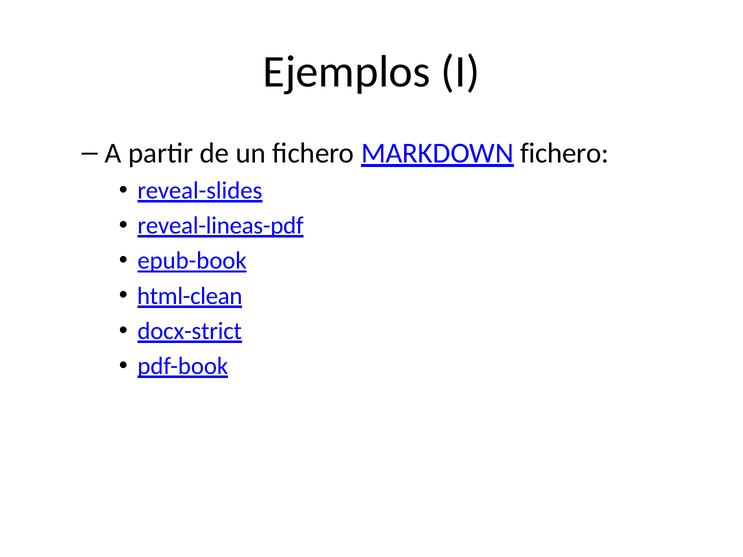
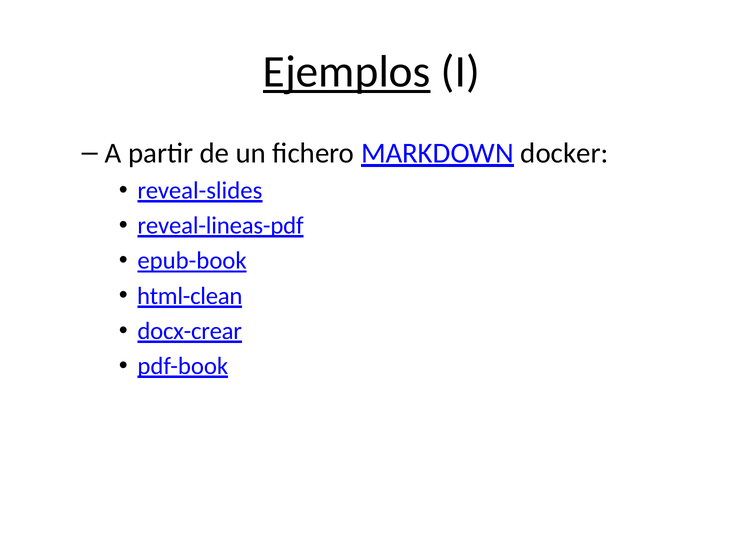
Ejemplos underline: none -> present (347, 72)
MARKDOWN fichero: fichero -> docker (564, 153)
docx-strict: docx-strict -> docx-crear (190, 331)
